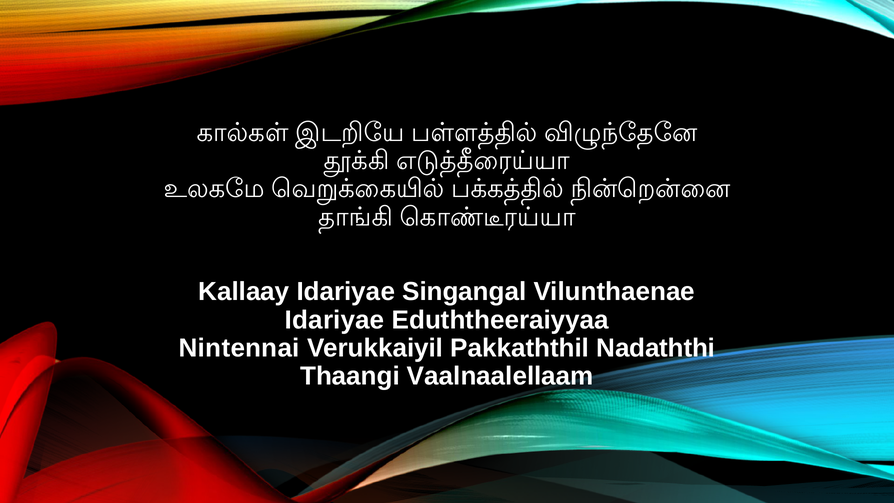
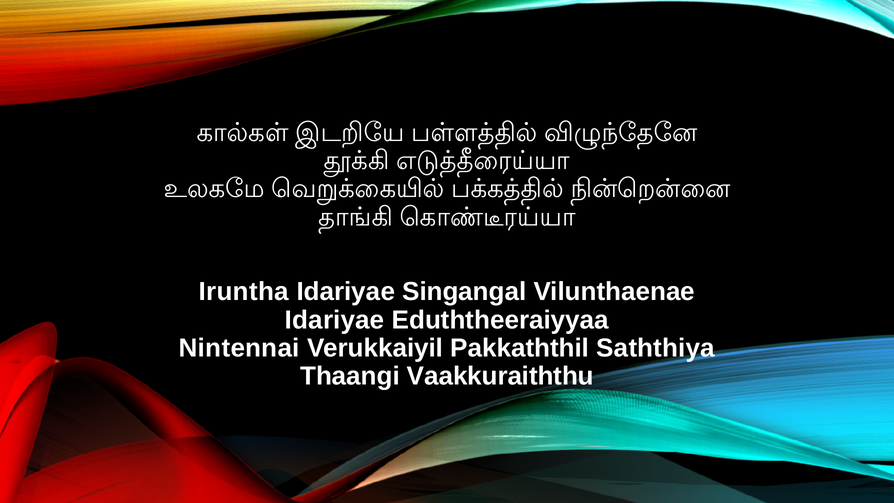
Kallaay: Kallaay -> Iruntha (244, 292)
Nadaththi: Nadaththi -> Saththiya (656, 348)
Vaalnaalellaam: Vaalnaalellaam -> Vaakkuraiththu (500, 376)
